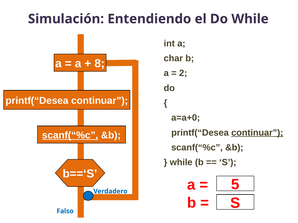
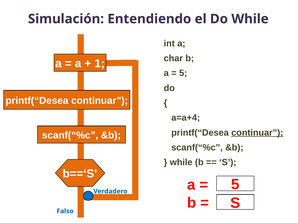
8: 8 -> 1 (100, 64)
2: 2 -> 5 (183, 73)
a=a+0: a=a+0 -> a=a+4 (186, 118)
scanf(“%c underline: present -> none (70, 136)
